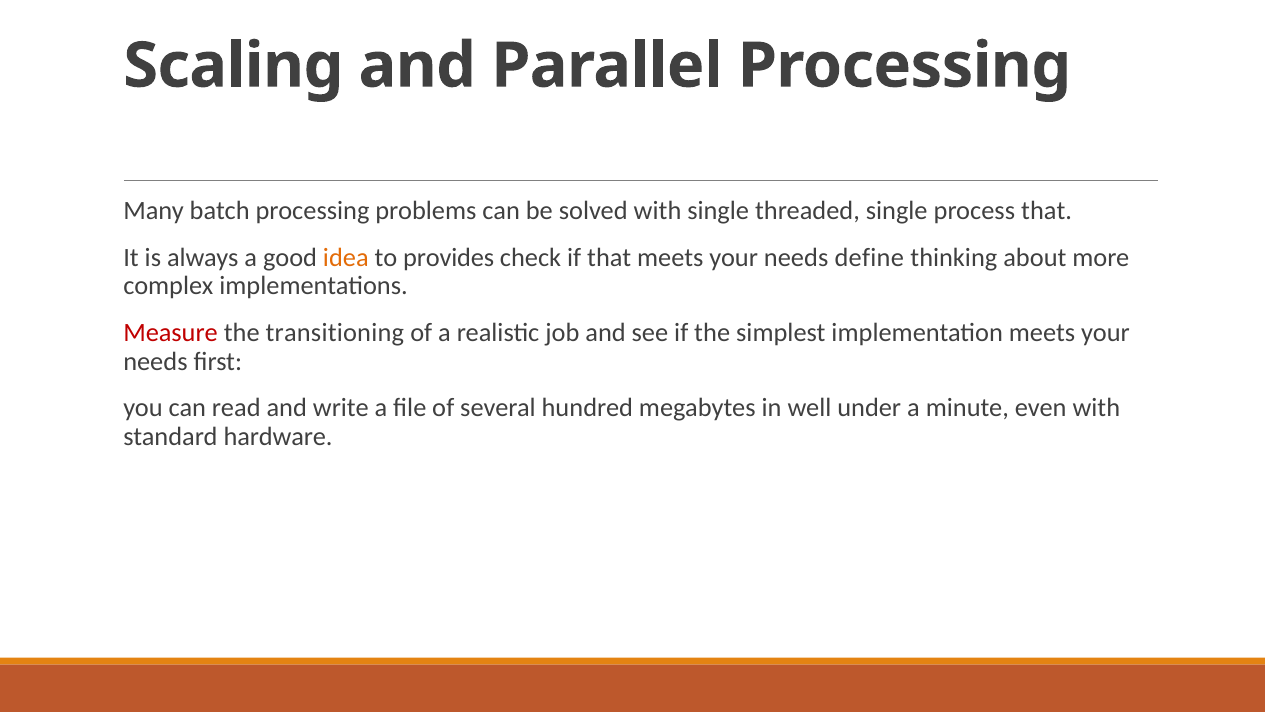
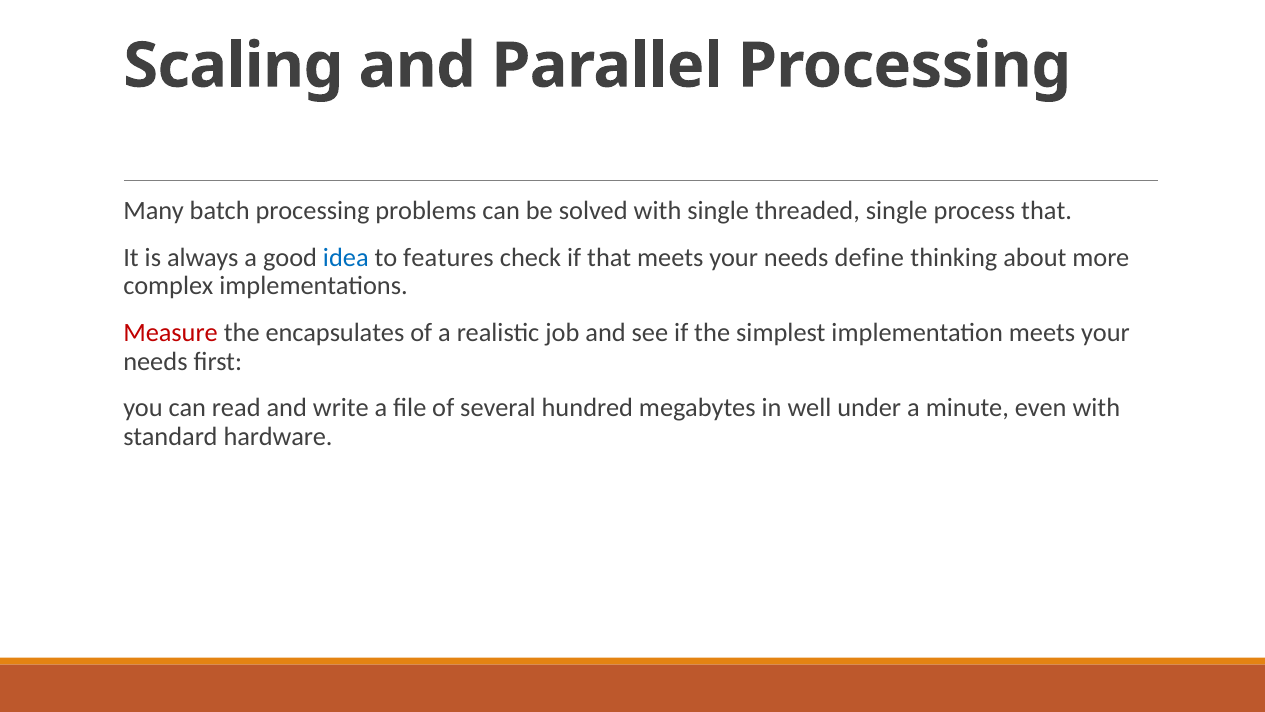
idea colour: orange -> blue (346, 257)
provides: provides -> features (448, 257)
transitioning: transitioning -> encapsulates (335, 333)
